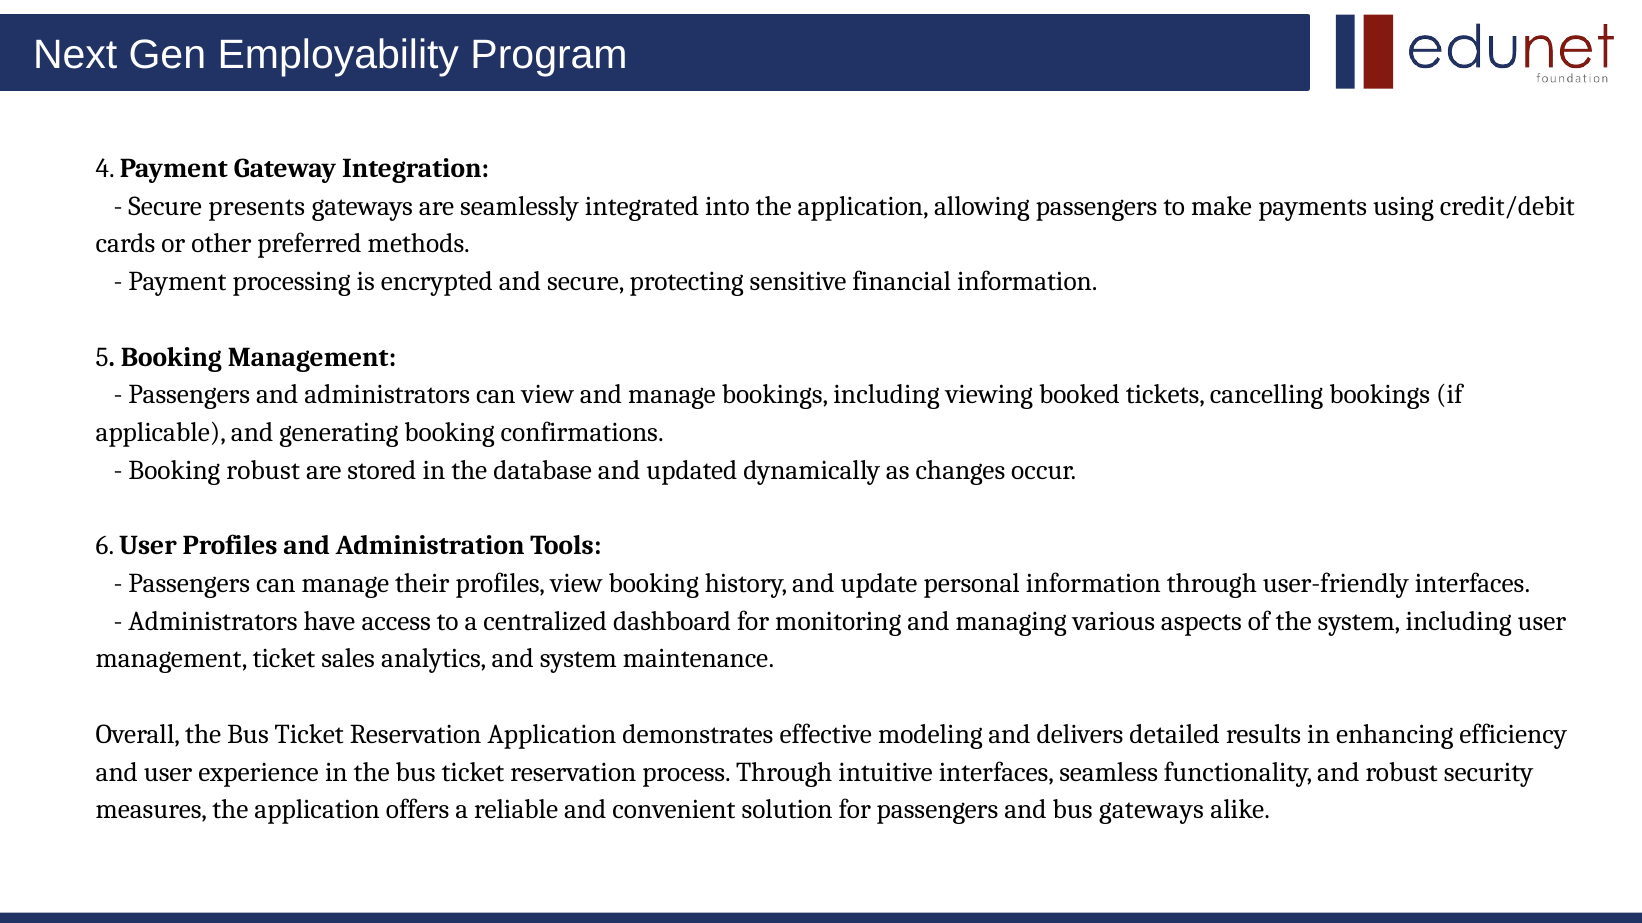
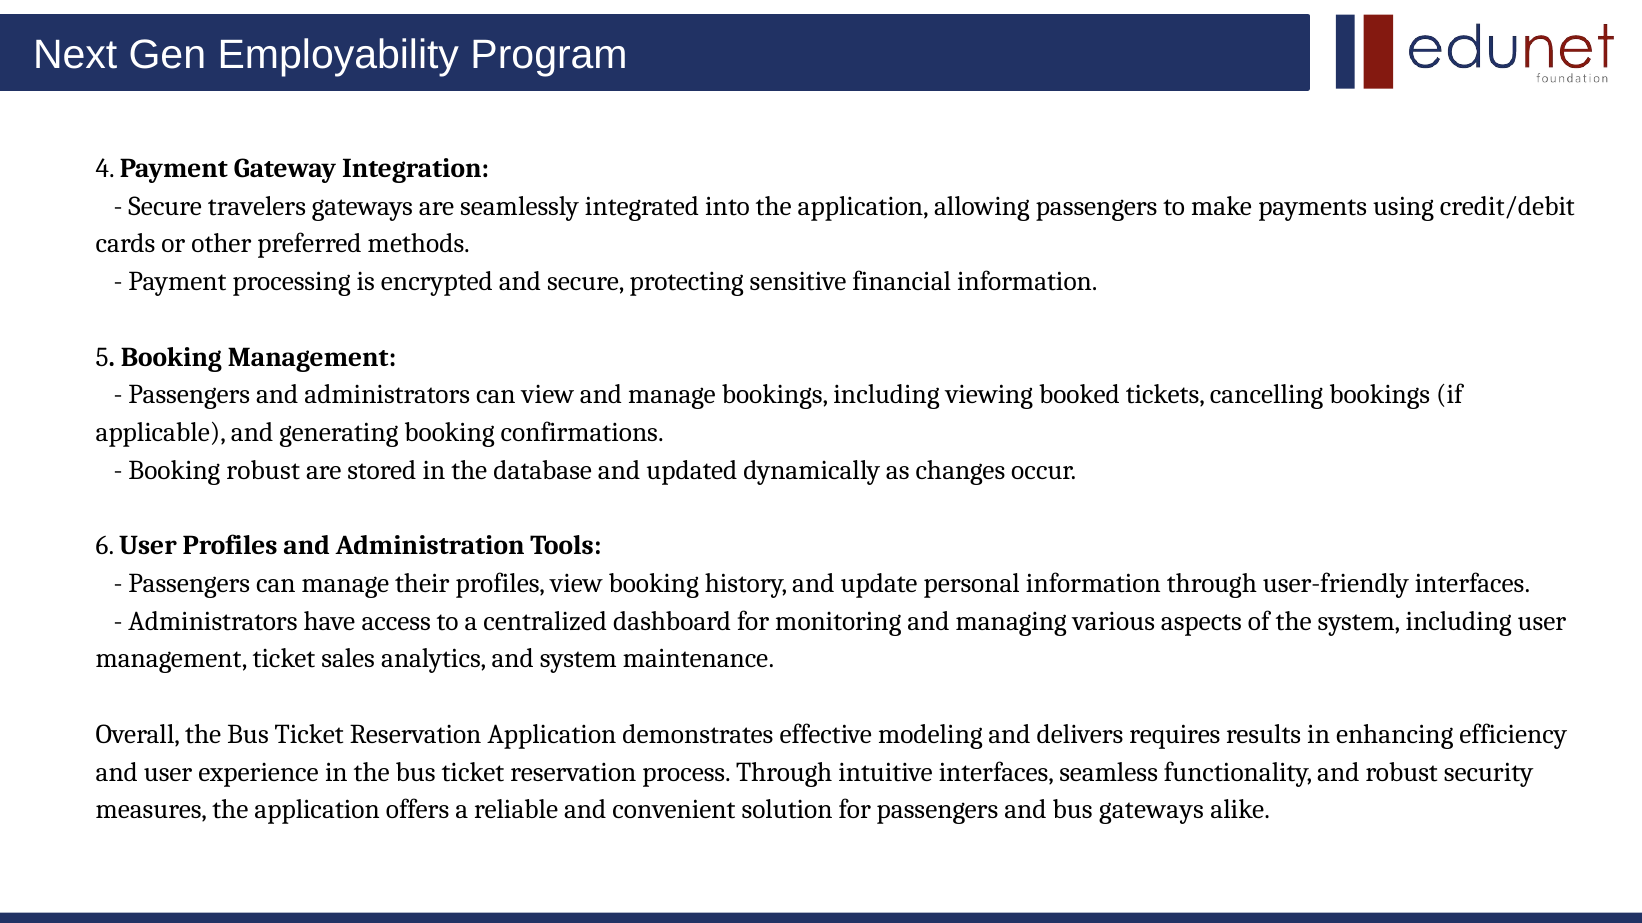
presents: presents -> travelers (257, 206)
detailed: detailed -> requires (1175, 735)
